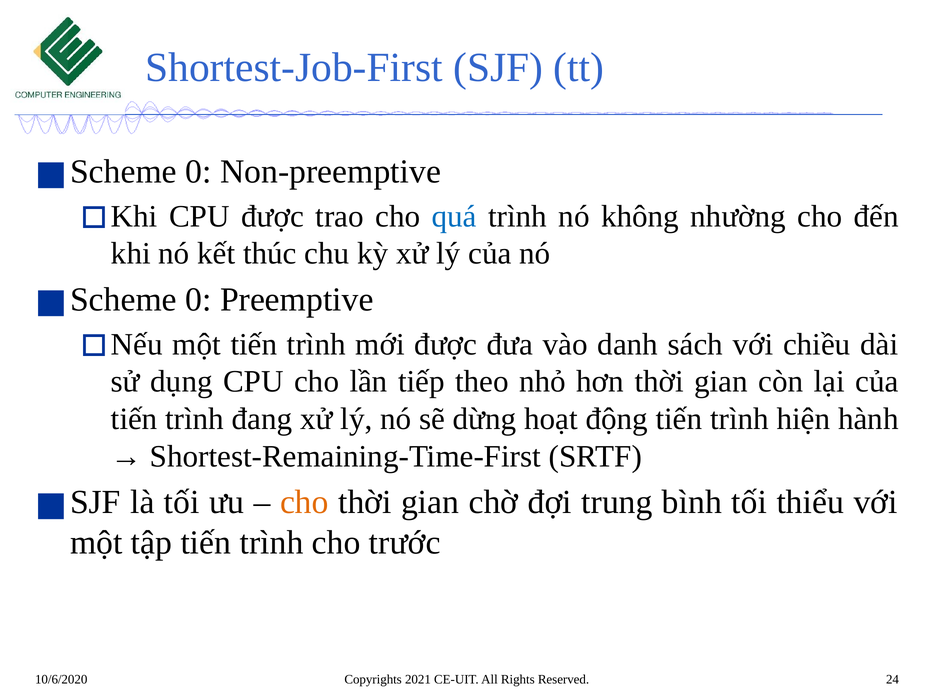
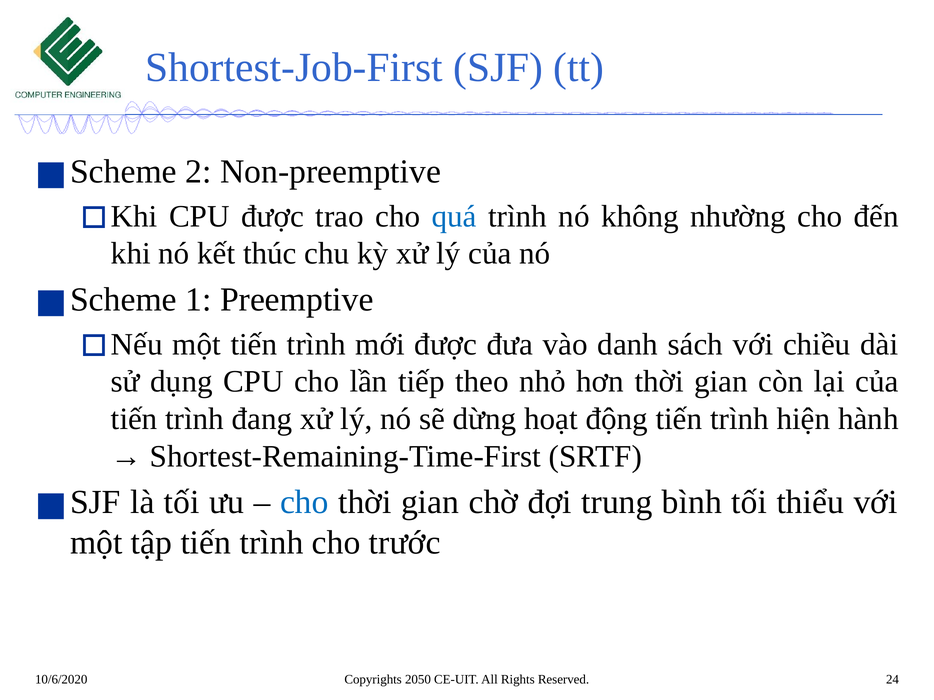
0: 0 -> 2 (198, 172)
0: 0 -> 1 (198, 300)
cho colour: orange -> blue (304, 502)
2021: 2021 -> 2050 (418, 680)
